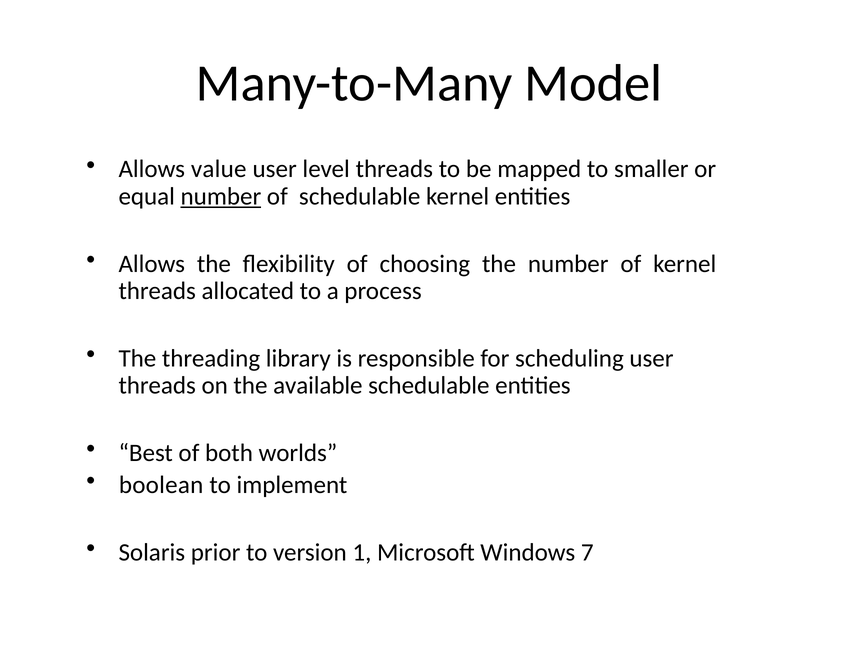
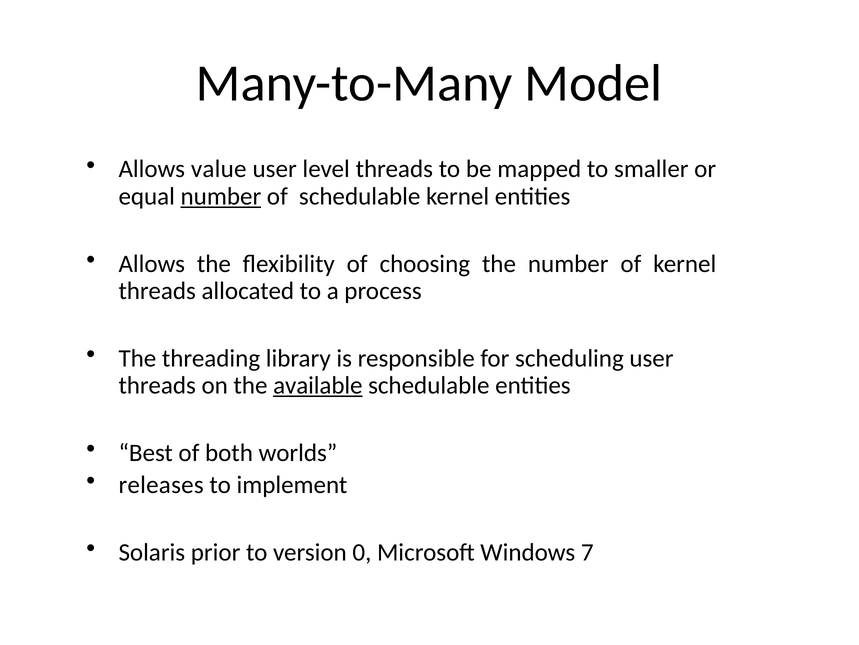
available underline: none -> present (318, 385)
boolean: boolean -> releases (161, 485)
1: 1 -> 0 (362, 552)
